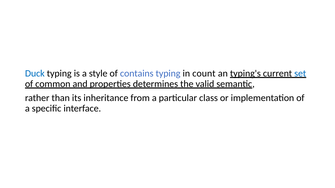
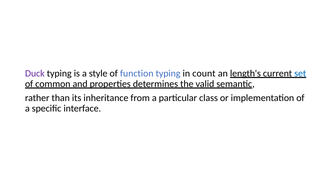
Duck colour: blue -> purple (35, 73)
contains: contains -> function (137, 73)
typing's: typing's -> length's (245, 73)
